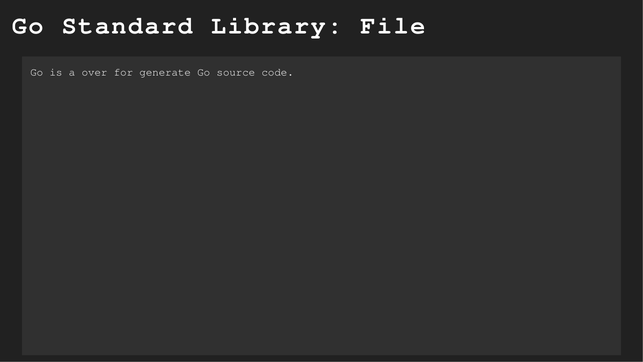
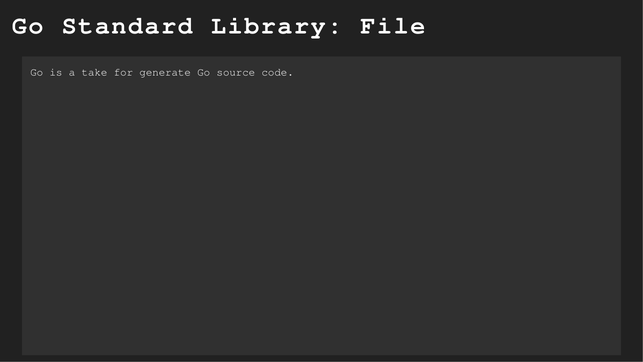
over: over -> take (95, 72)
